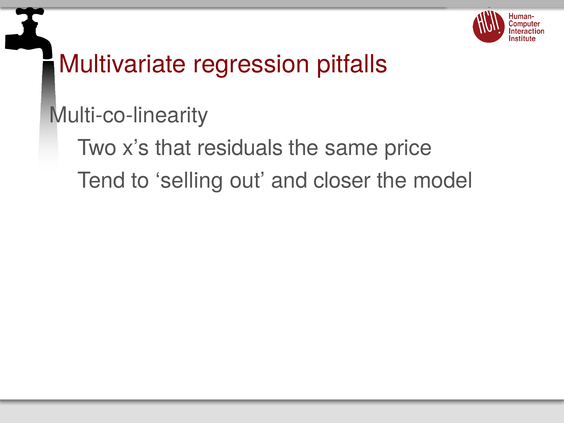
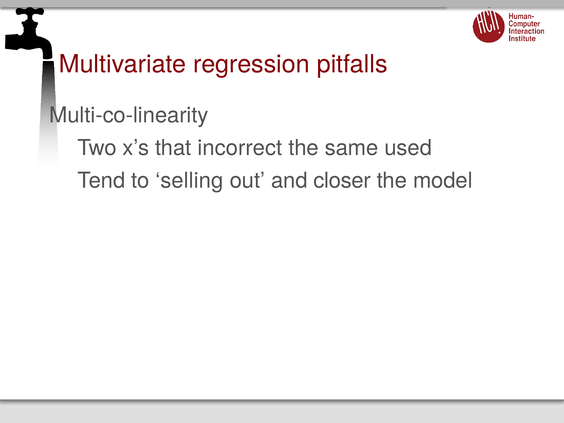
residuals: residuals -> incorrect (240, 148)
price: price -> used (408, 148)
